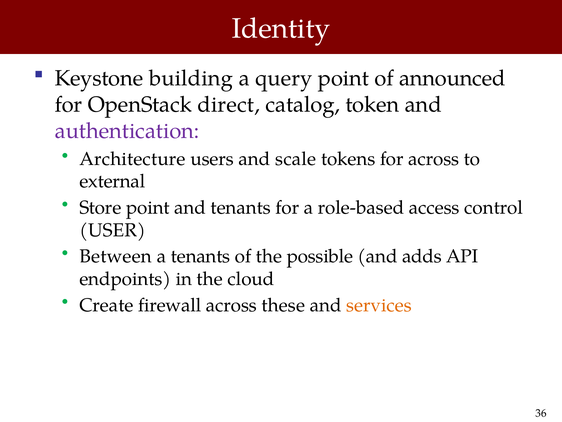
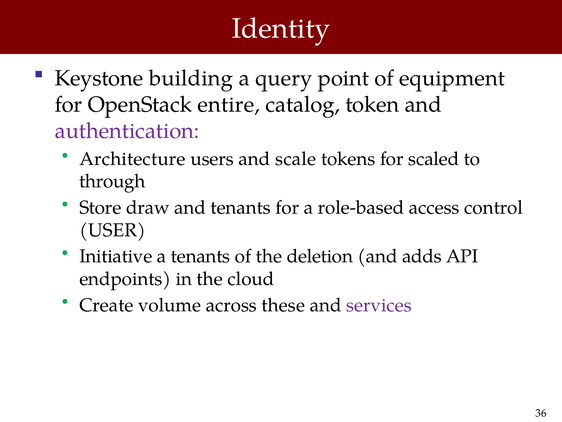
announced: announced -> equipment (452, 78)
direct: direct -> entire (229, 105)
for across: across -> scaled (434, 159)
external: external -> through (112, 181)
Store point: point -> draw (148, 207)
Between: Between -> Initiative (116, 256)
possible: possible -> deletion (320, 256)
firewall: firewall -> volume (170, 305)
services colour: orange -> purple (379, 305)
